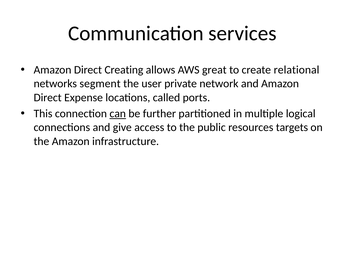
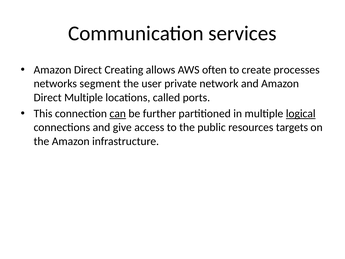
great: great -> often (214, 70)
relational: relational -> processes (297, 70)
Direct Expense: Expense -> Multiple (84, 97)
logical underline: none -> present (301, 114)
